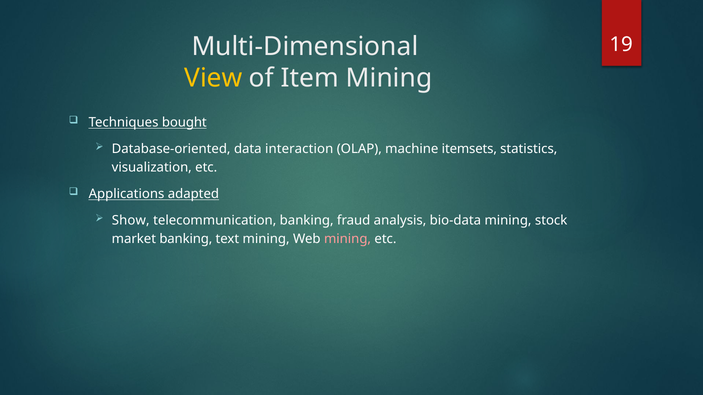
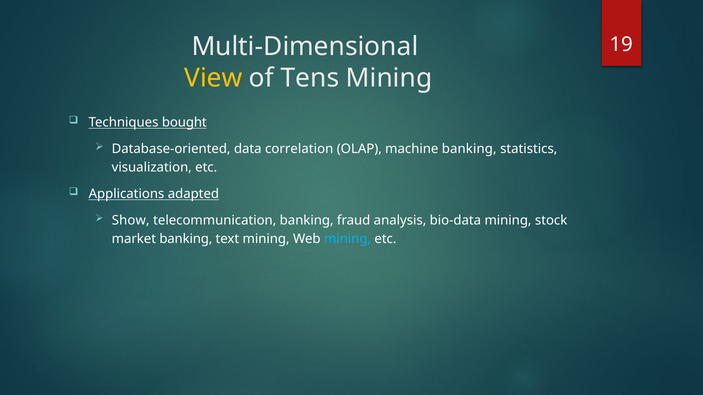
Item: Item -> Tens (310, 78)
interaction: interaction -> correlation (299, 149)
machine itemsets: itemsets -> banking (469, 149)
mining colour: pink -> light blue (348, 239)
